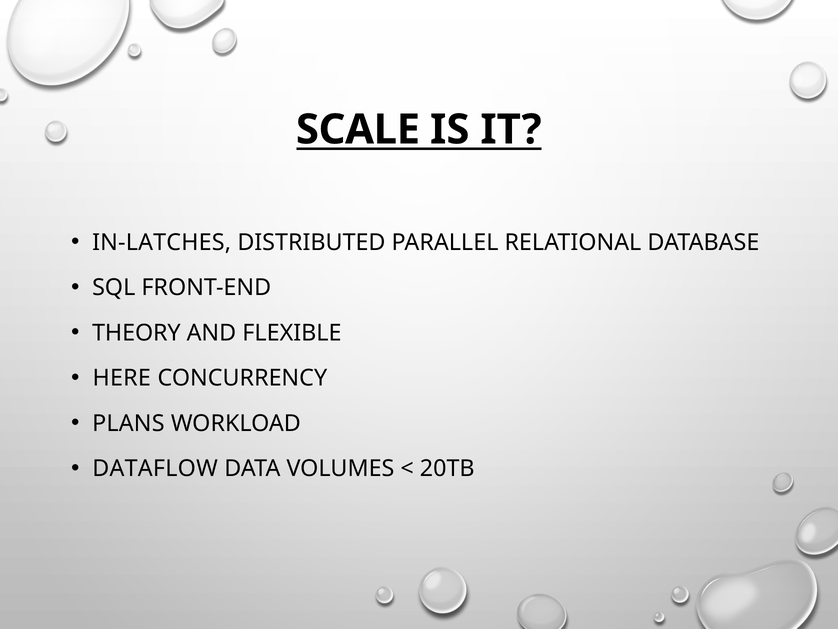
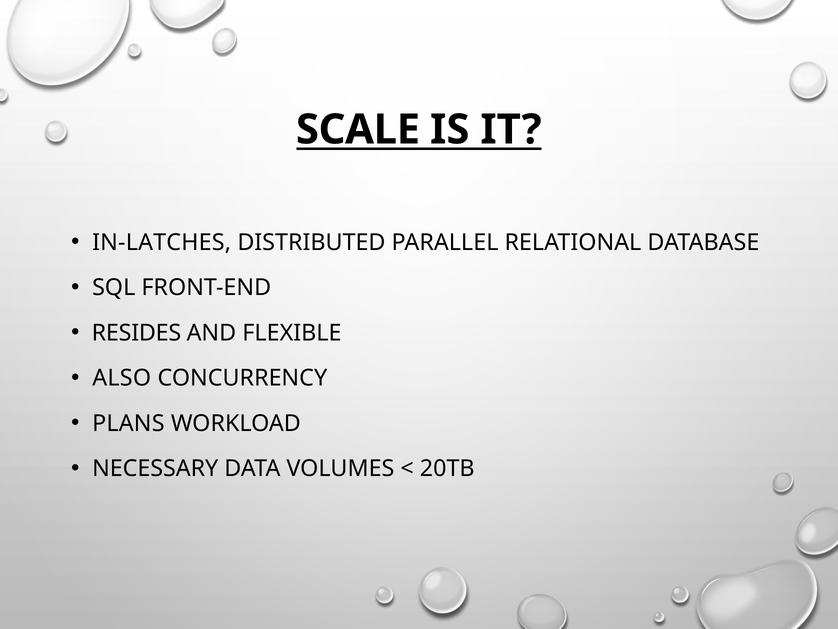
THEORY: THEORY -> RESIDES (136, 333)
HERE: HERE -> ALSO (122, 378)
DATAFLOW: DATAFLOW -> NECESSARY (155, 468)
